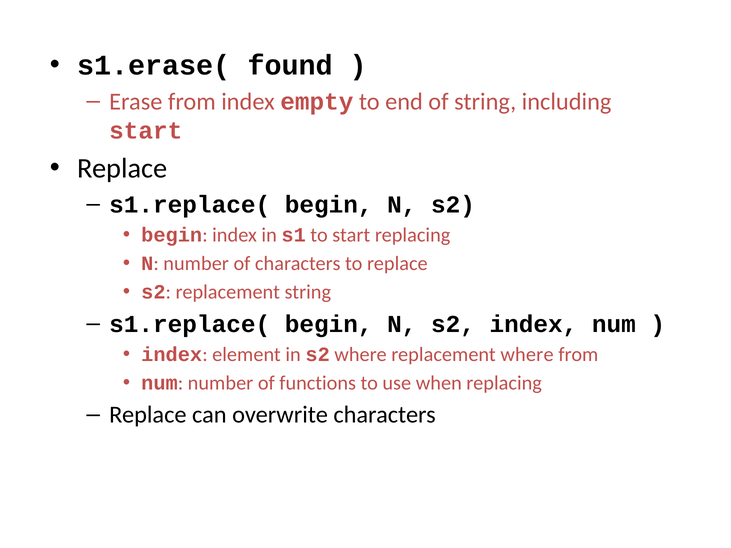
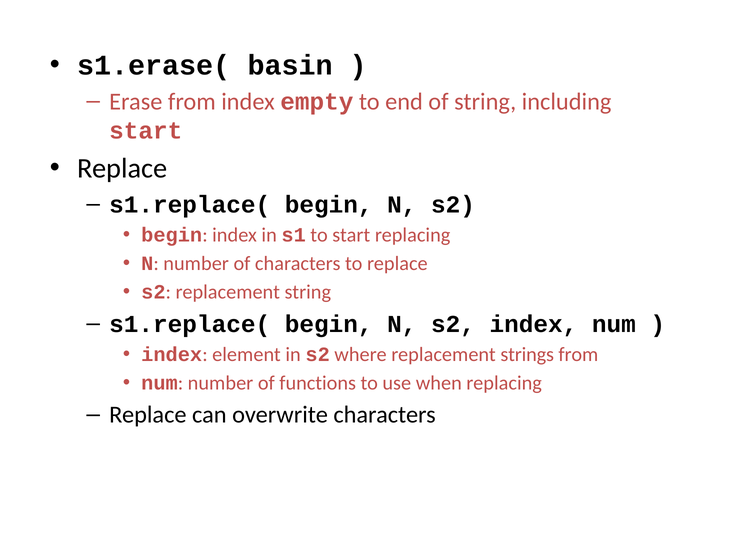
found: found -> basin (290, 65)
replacement where: where -> strings (527, 355)
